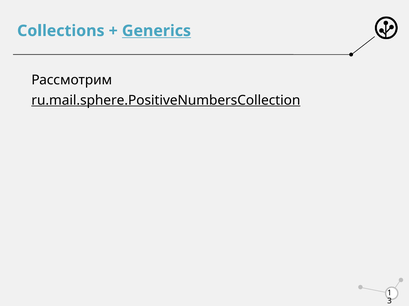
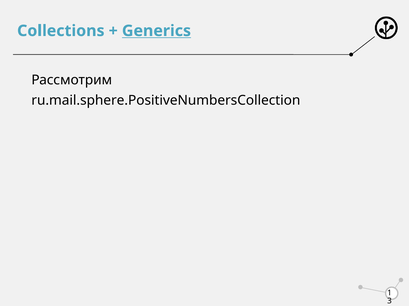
ru.mail.sphere.PositiveNumbersCollection underline: present -> none (166, 100)
